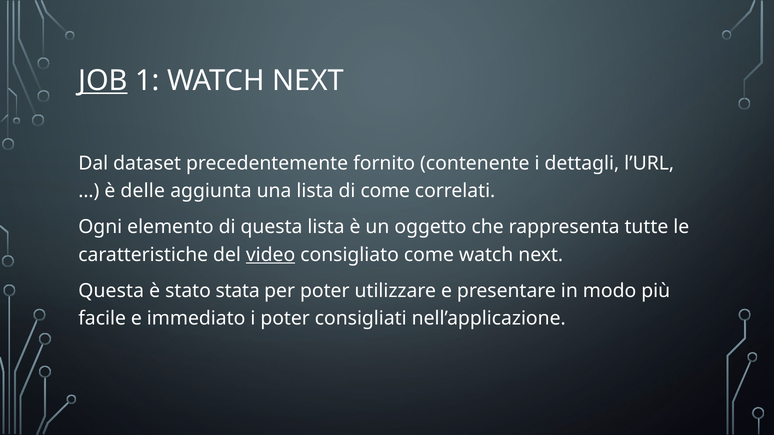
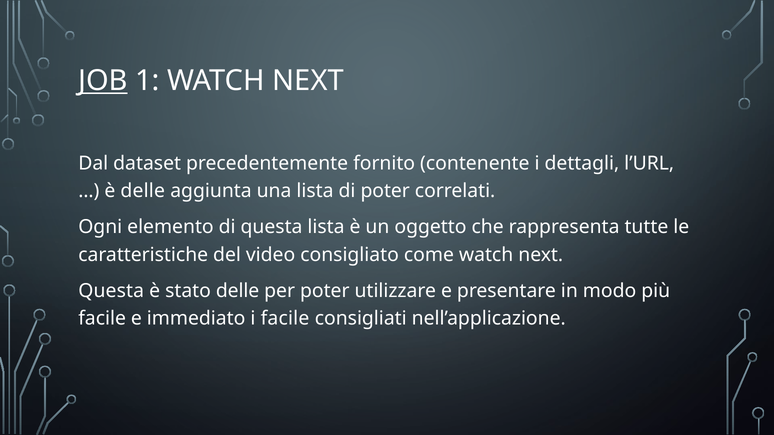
di come: come -> poter (385, 191)
video underline: present -> none (271, 255)
stato stata: stata -> delle (238, 291)
i poter: poter -> facile (285, 319)
